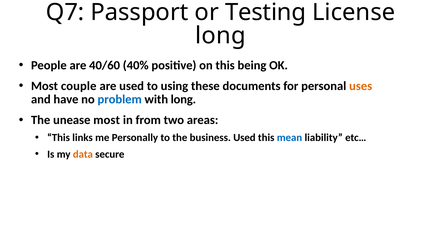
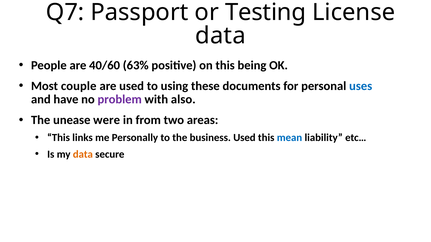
long: long -> data (220, 36)
40%: 40% -> 63% (136, 65)
uses colour: orange -> blue (361, 86)
problem colour: blue -> purple (120, 100)
with long: long -> also (183, 100)
unease most: most -> were (107, 120)
